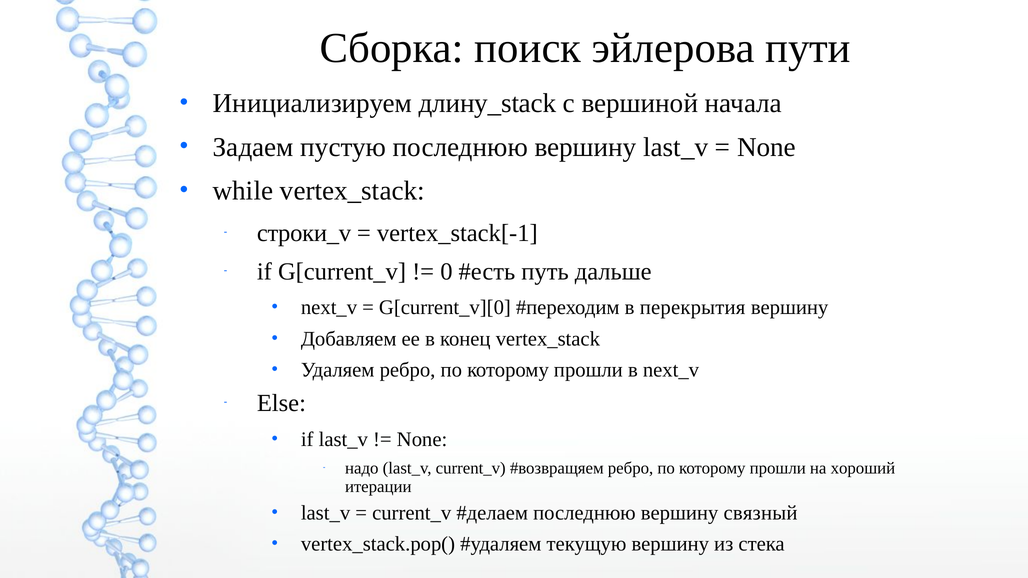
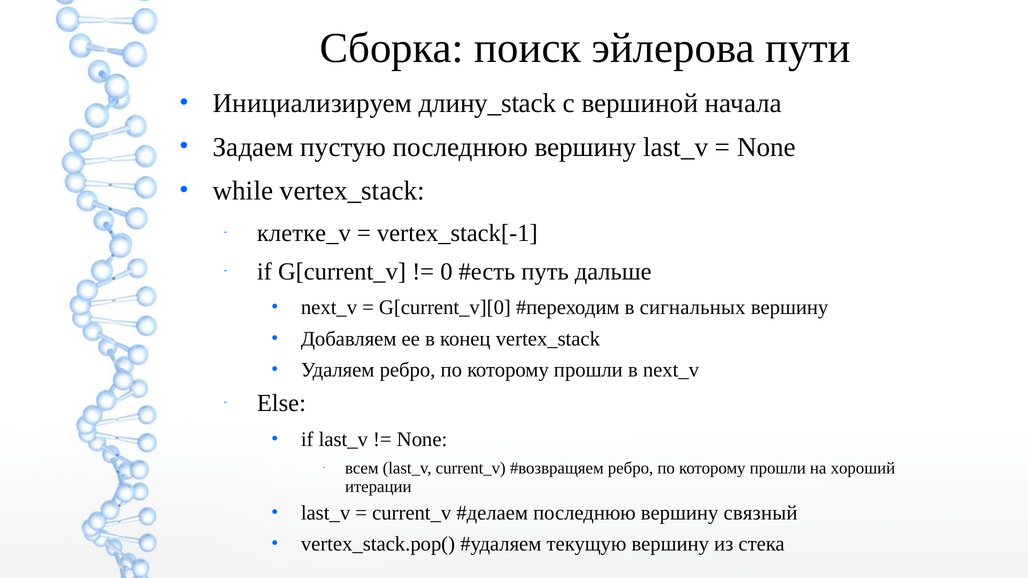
строки_v: строки_v -> клетке_v (304, 233)
перекрытия: перекрытия -> сигнальных (693, 308)
надо: надо -> всем (362, 468)
